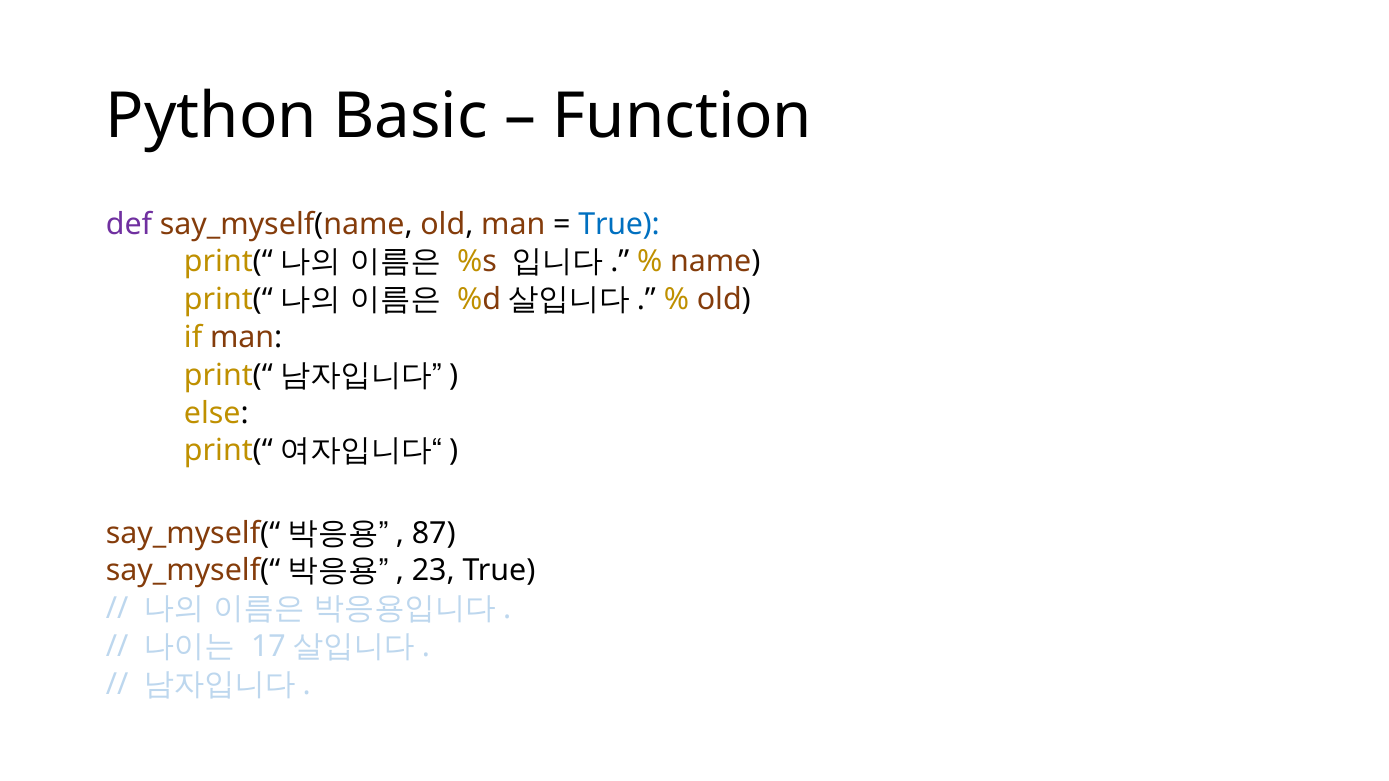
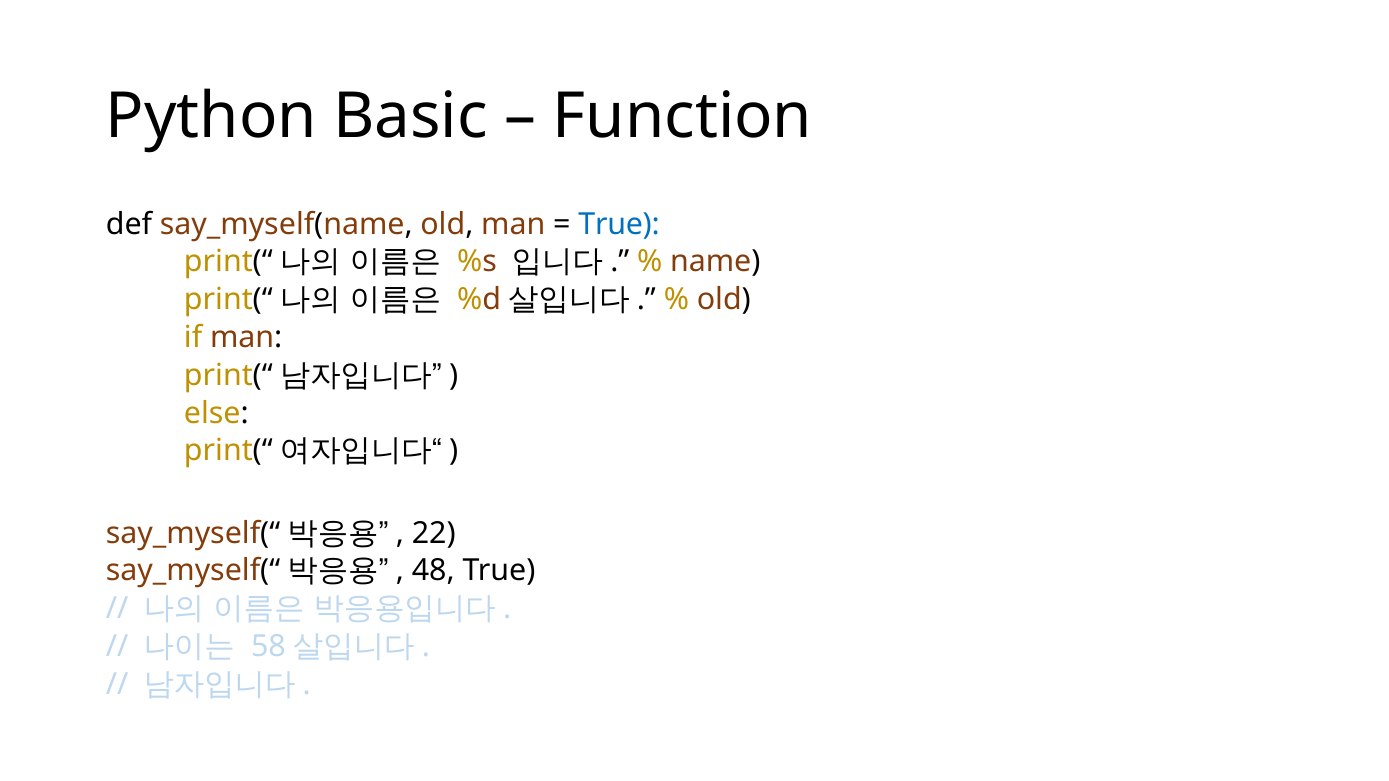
def colour: purple -> black (129, 224)
87: 87 -> 22 (434, 533)
23: 23 -> 48 (433, 571)
17: 17 -> 58 (268, 647)
